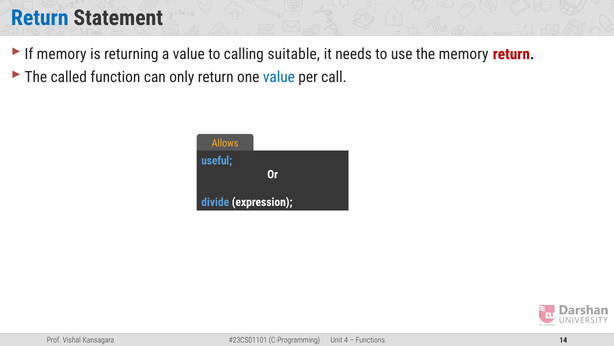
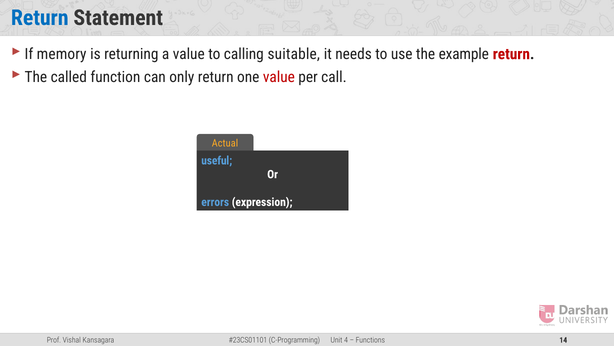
the memory: memory -> example (464, 54)
value colour: blue -> red (279, 77)
Allows: Allows -> Actual (225, 143)
divide: divide -> errors (215, 202)
